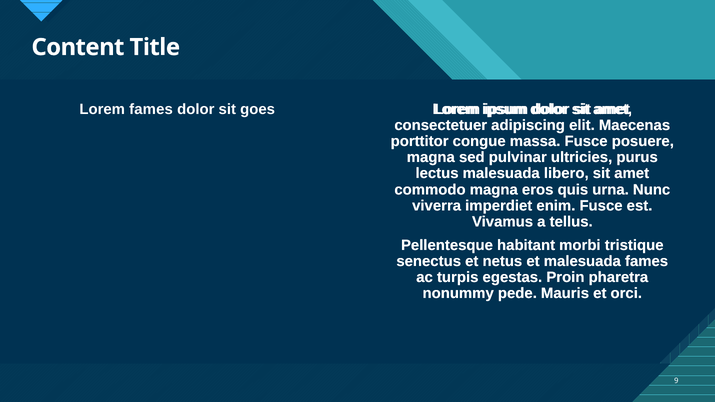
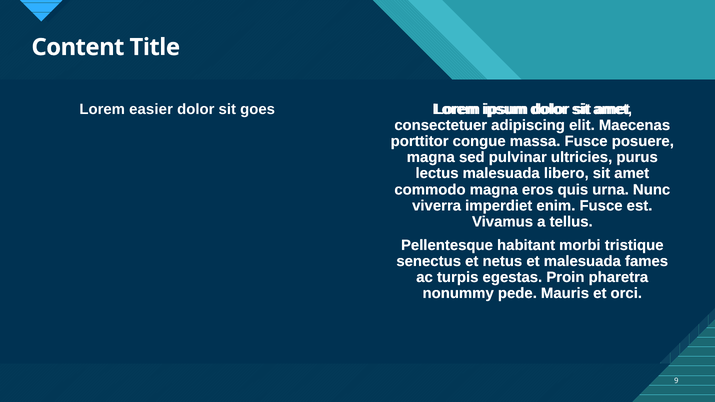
Lorem fames: fames -> easier (151, 109)
